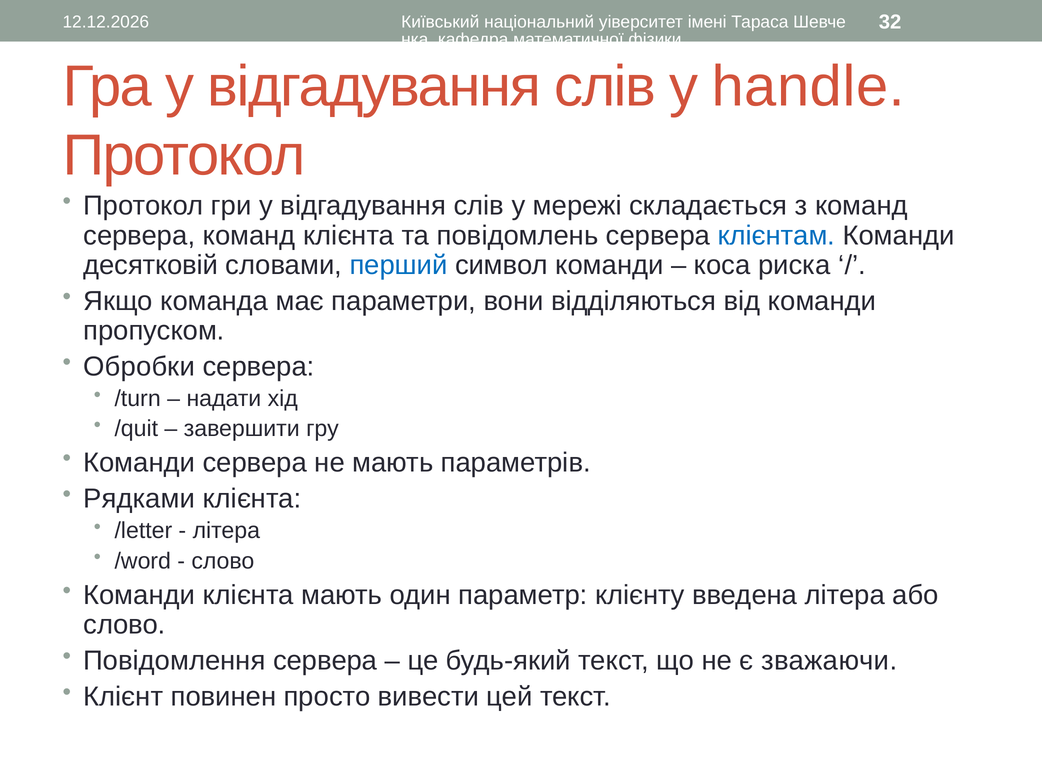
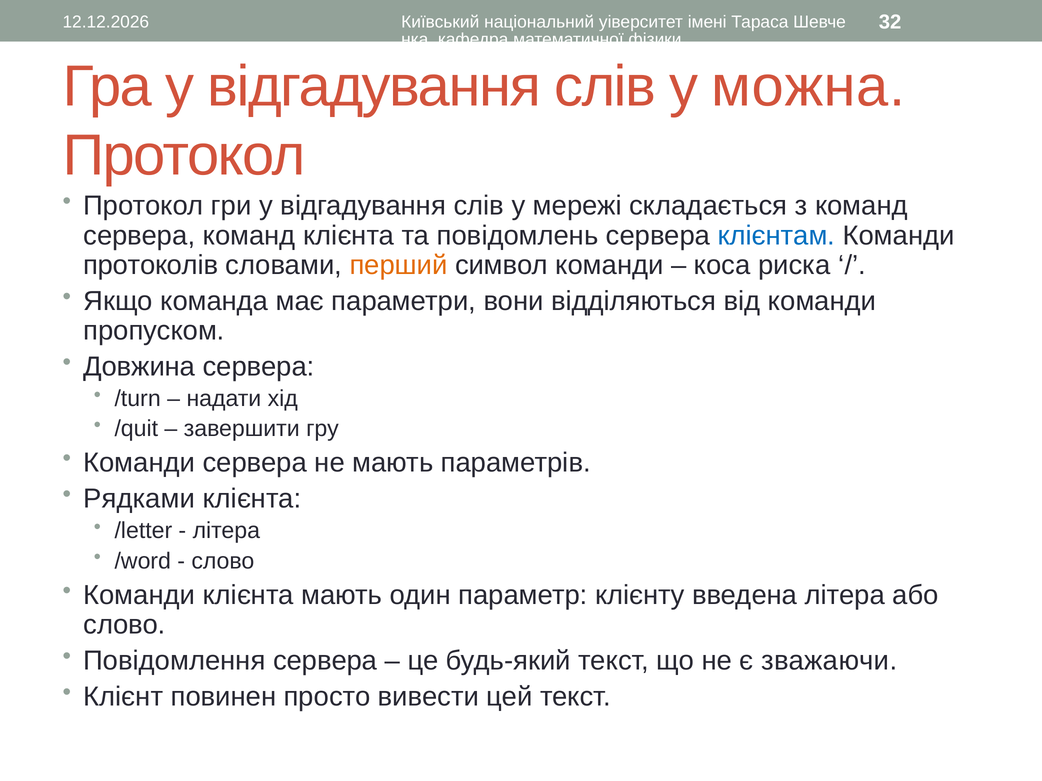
handle: handle -> можна (808, 87)
десятковій: десятковій -> протоколів (151, 265)
перший colour: blue -> orange (399, 265)
Обробки: Обробки -> Довжина (139, 367)
